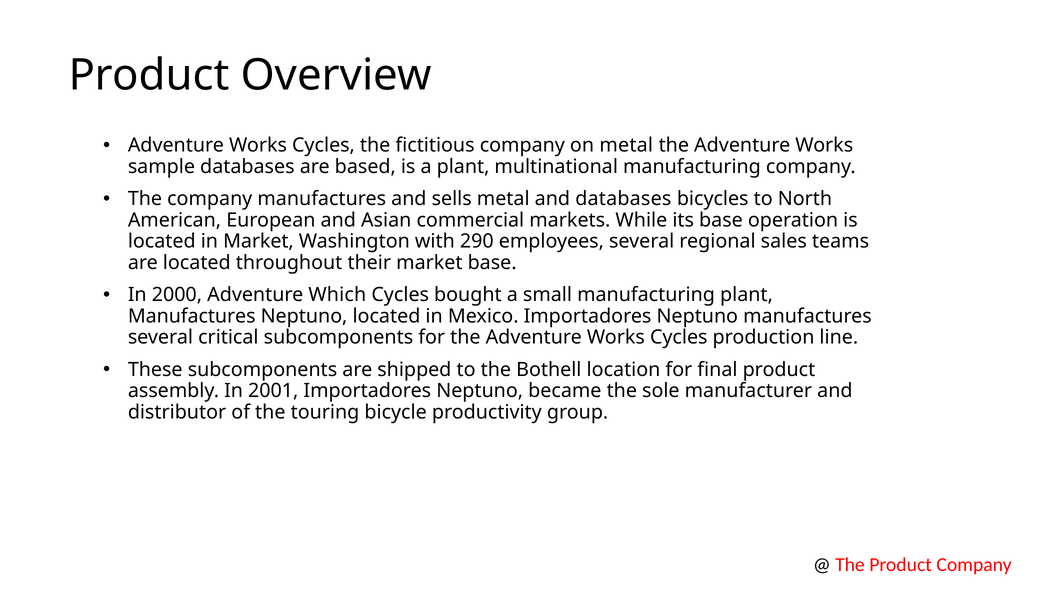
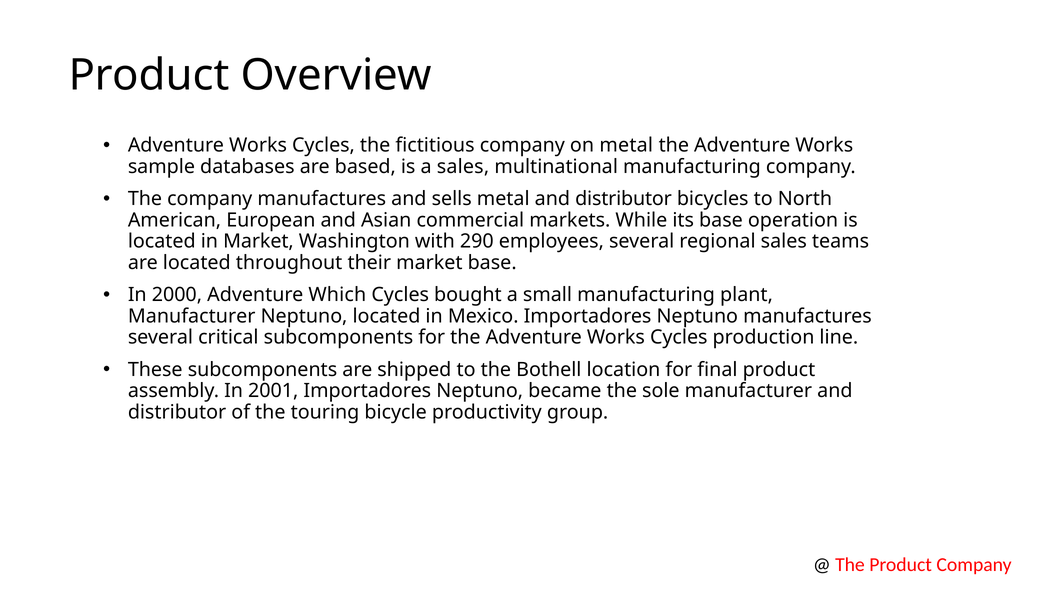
a plant: plant -> sales (463, 167)
metal and databases: databases -> distributor (624, 199)
Manufactures: Manufactures -> Manufacturer (192, 316)
